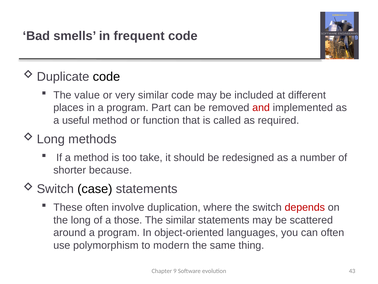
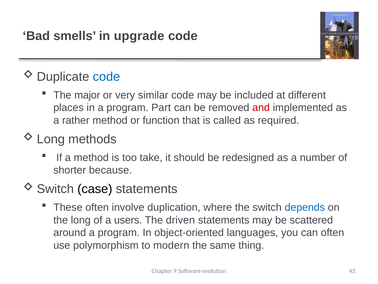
frequent: frequent -> upgrade (139, 36)
code colour: black -> blue (106, 76)
value: value -> major (87, 95)
useful: useful -> rather (76, 120)
depends colour: red -> blue (305, 207)
those: those -> users (128, 220)
The similar: similar -> driven (180, 220)
